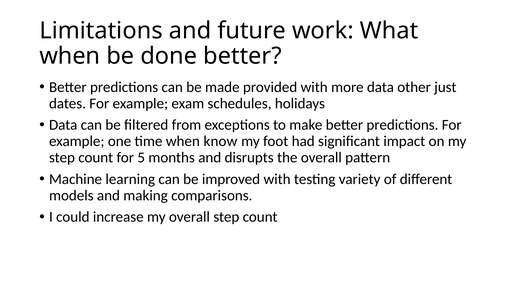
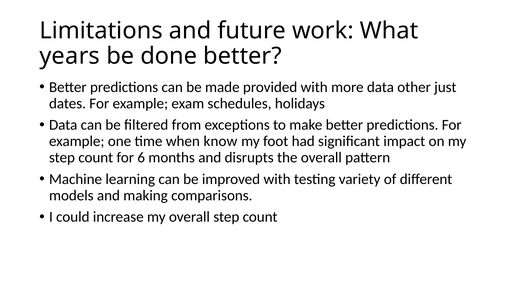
when: when -> years (70, 56)
5: 5 -> 6 (141, 158)
